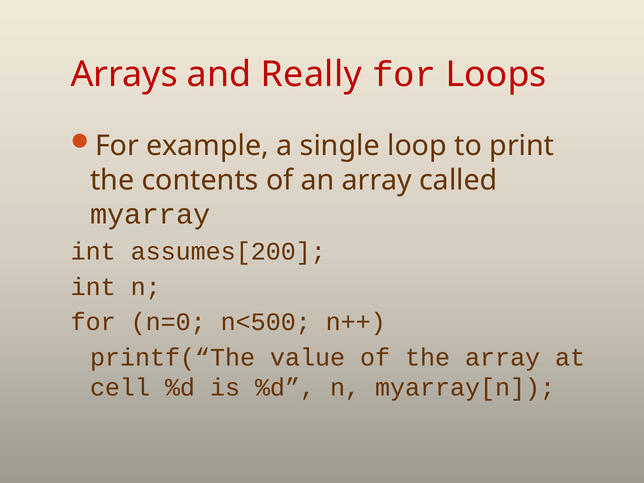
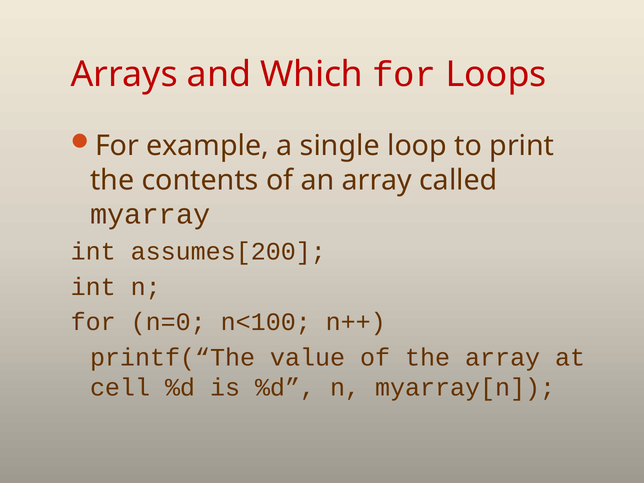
Really: Really -> Which (312, 74)
n<500: n<500 -> n<100 (266, 322)
